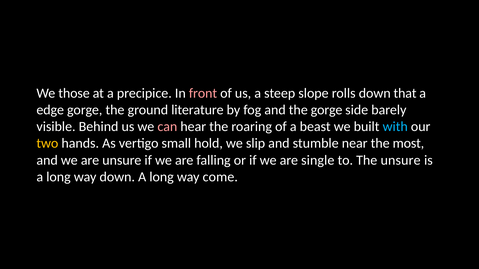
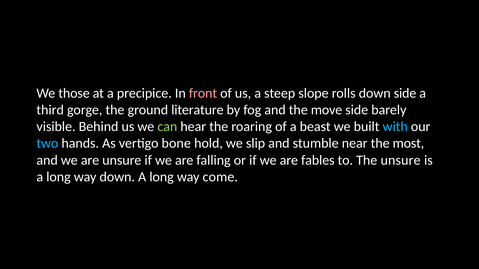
down that: that -> side (405, 93)
edge: edge -> third (50, 110)
the gorge: gorge -> move (327, 110)
can colour: pink -> light green (167, 127)
two colour: yellow -> light blue (47, 144)
small: small -> bone (176, 144)
single: single -> fables (318, 160)
